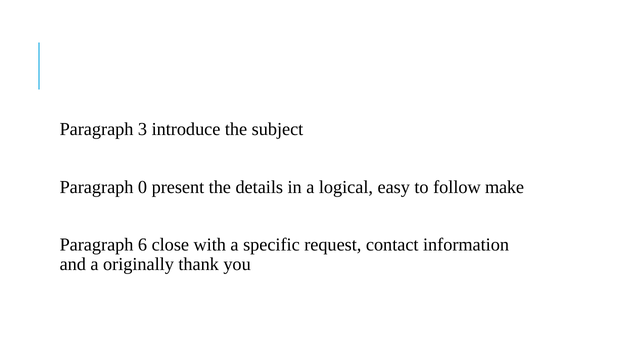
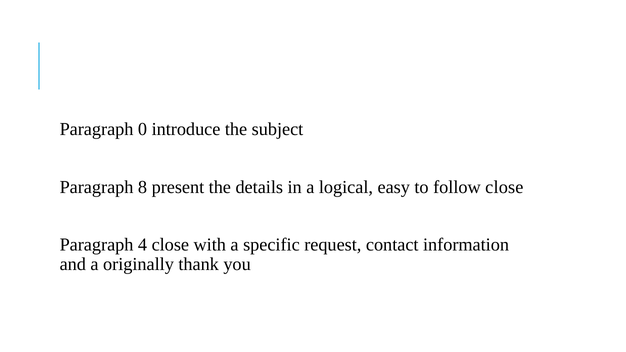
3: 3 -> 0 (143, 129)
0: 0 -> 8 (143, 187)
follow make: make -> close (504, 187)
6: 6 -> 4 (143, 245)
